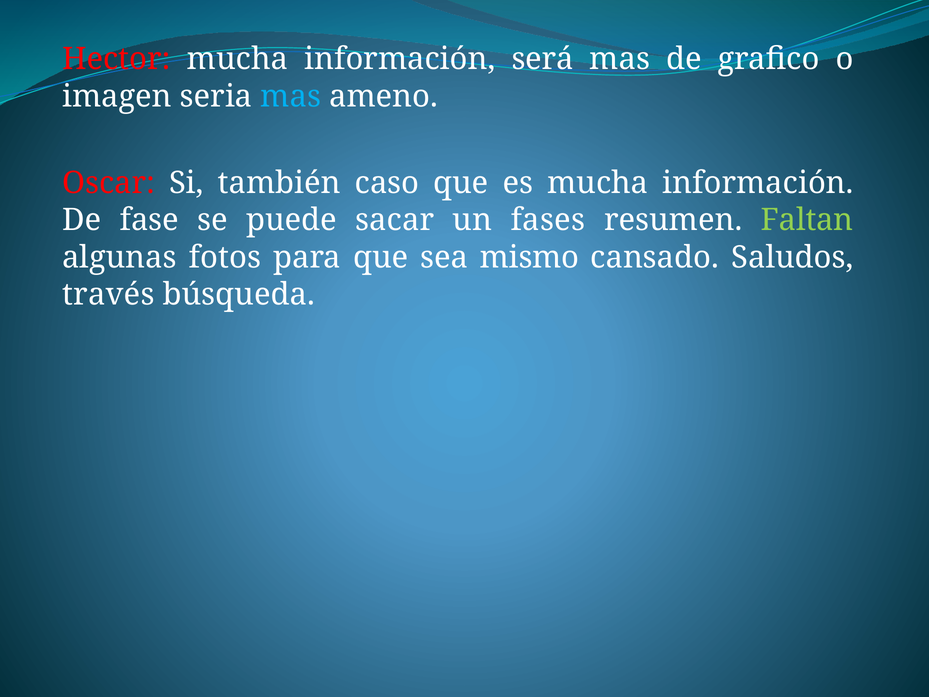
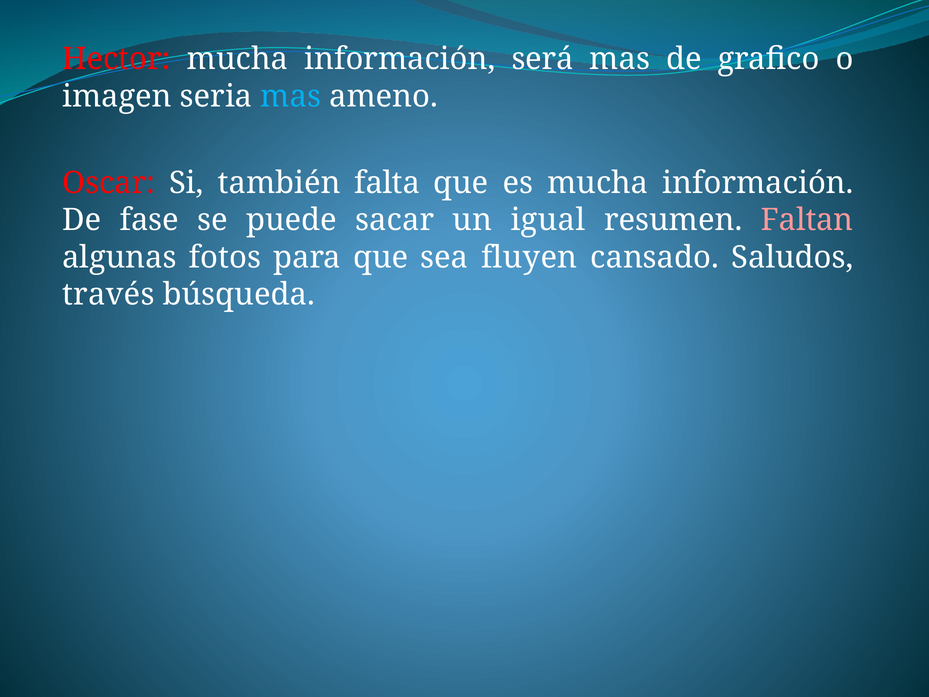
caso: caso -> falta (387, 183)
fases: fases -> igual (548, 220)
Faltan colour: light green -> pink (807, 220)
mismo: mismo -> fluyen (529, 257)
